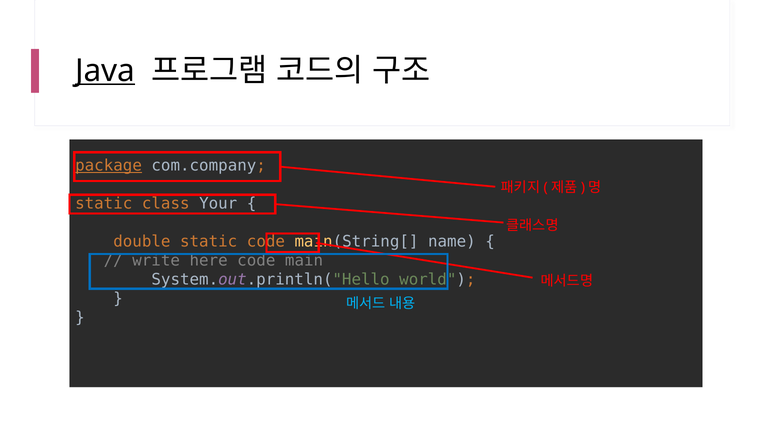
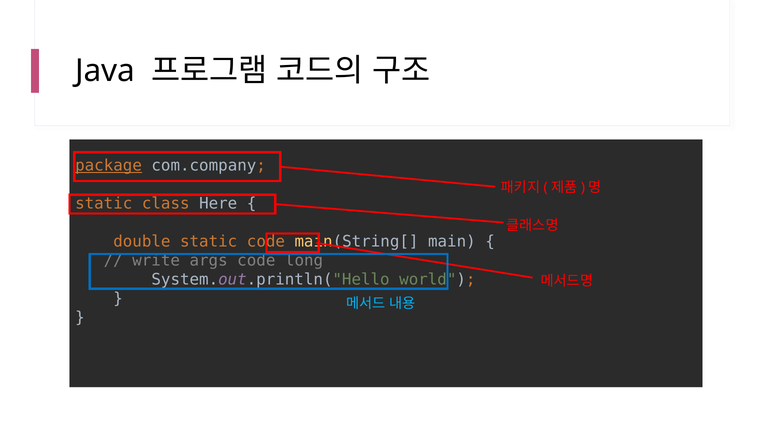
Java underline: present -> none (105, 71)
Your: Your -> Here (218, 204)
name: name -> main (452, 242)
here: here -> args (209, 261)
main: main -> long (304, 261)
